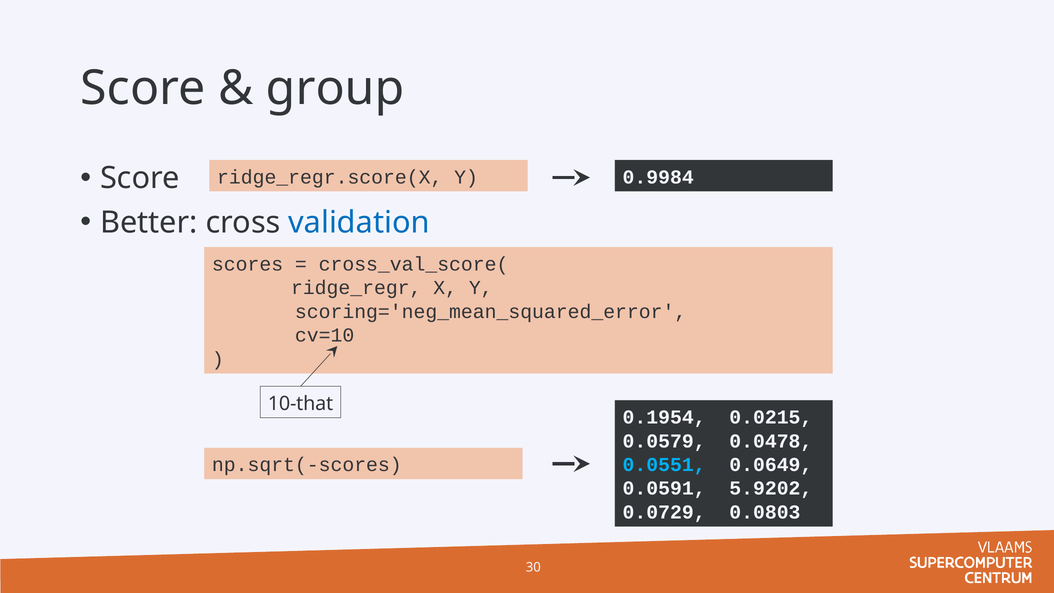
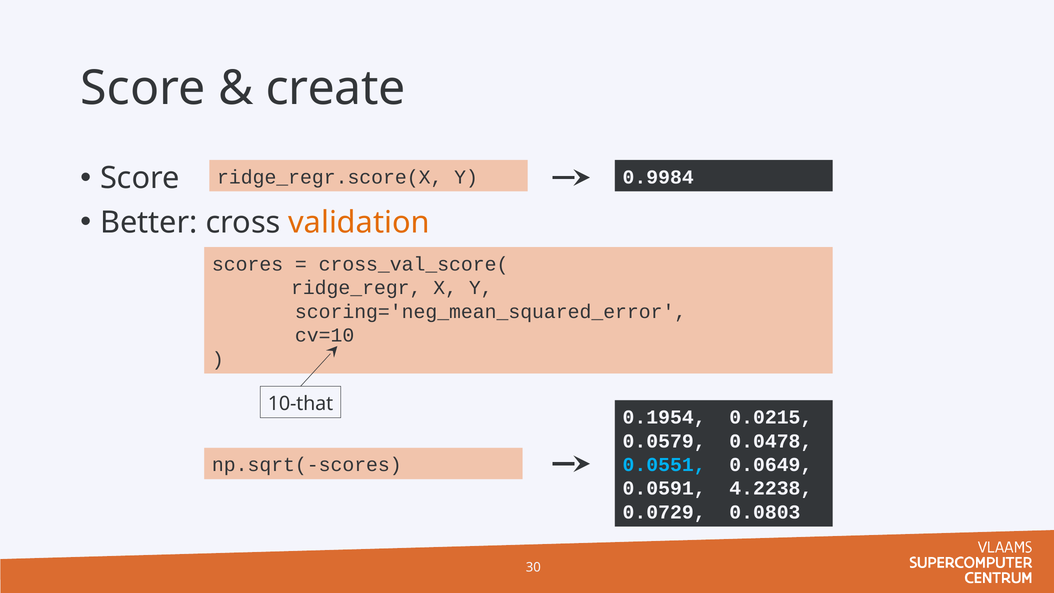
group: group -> create (335, 89)
validation colour: blue -> orange (359, 222)
5.9202: 5.9202 -> 4.2238 (771, 488)
